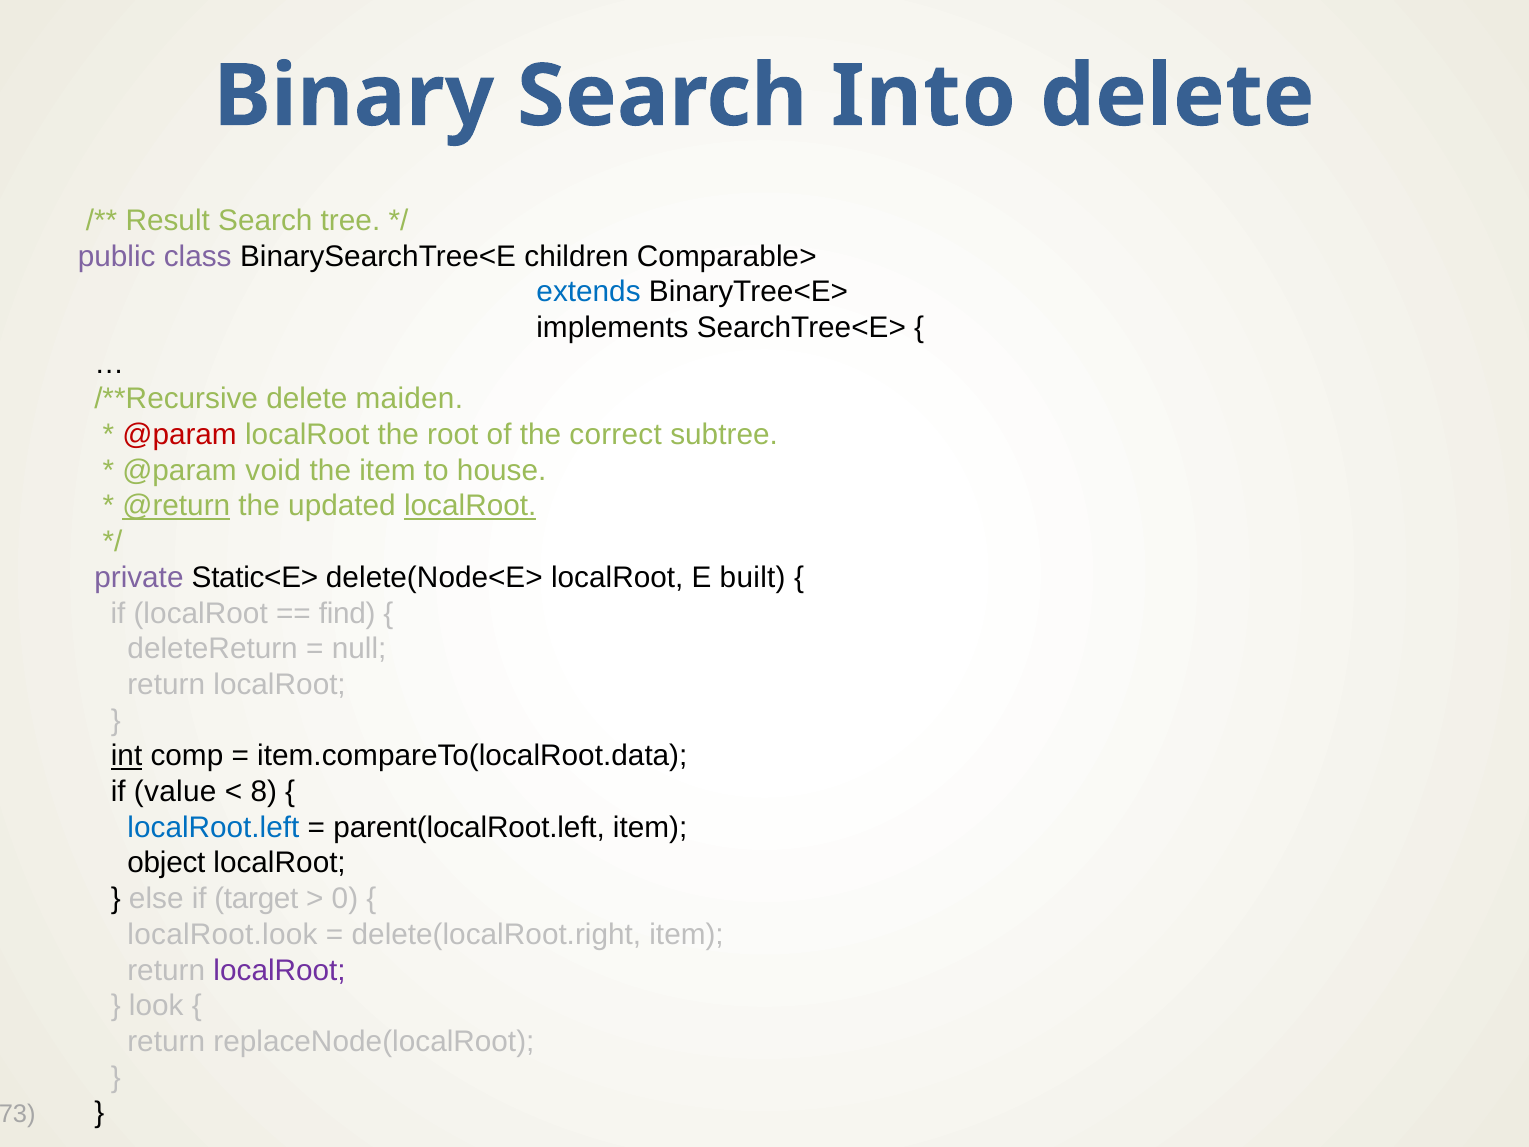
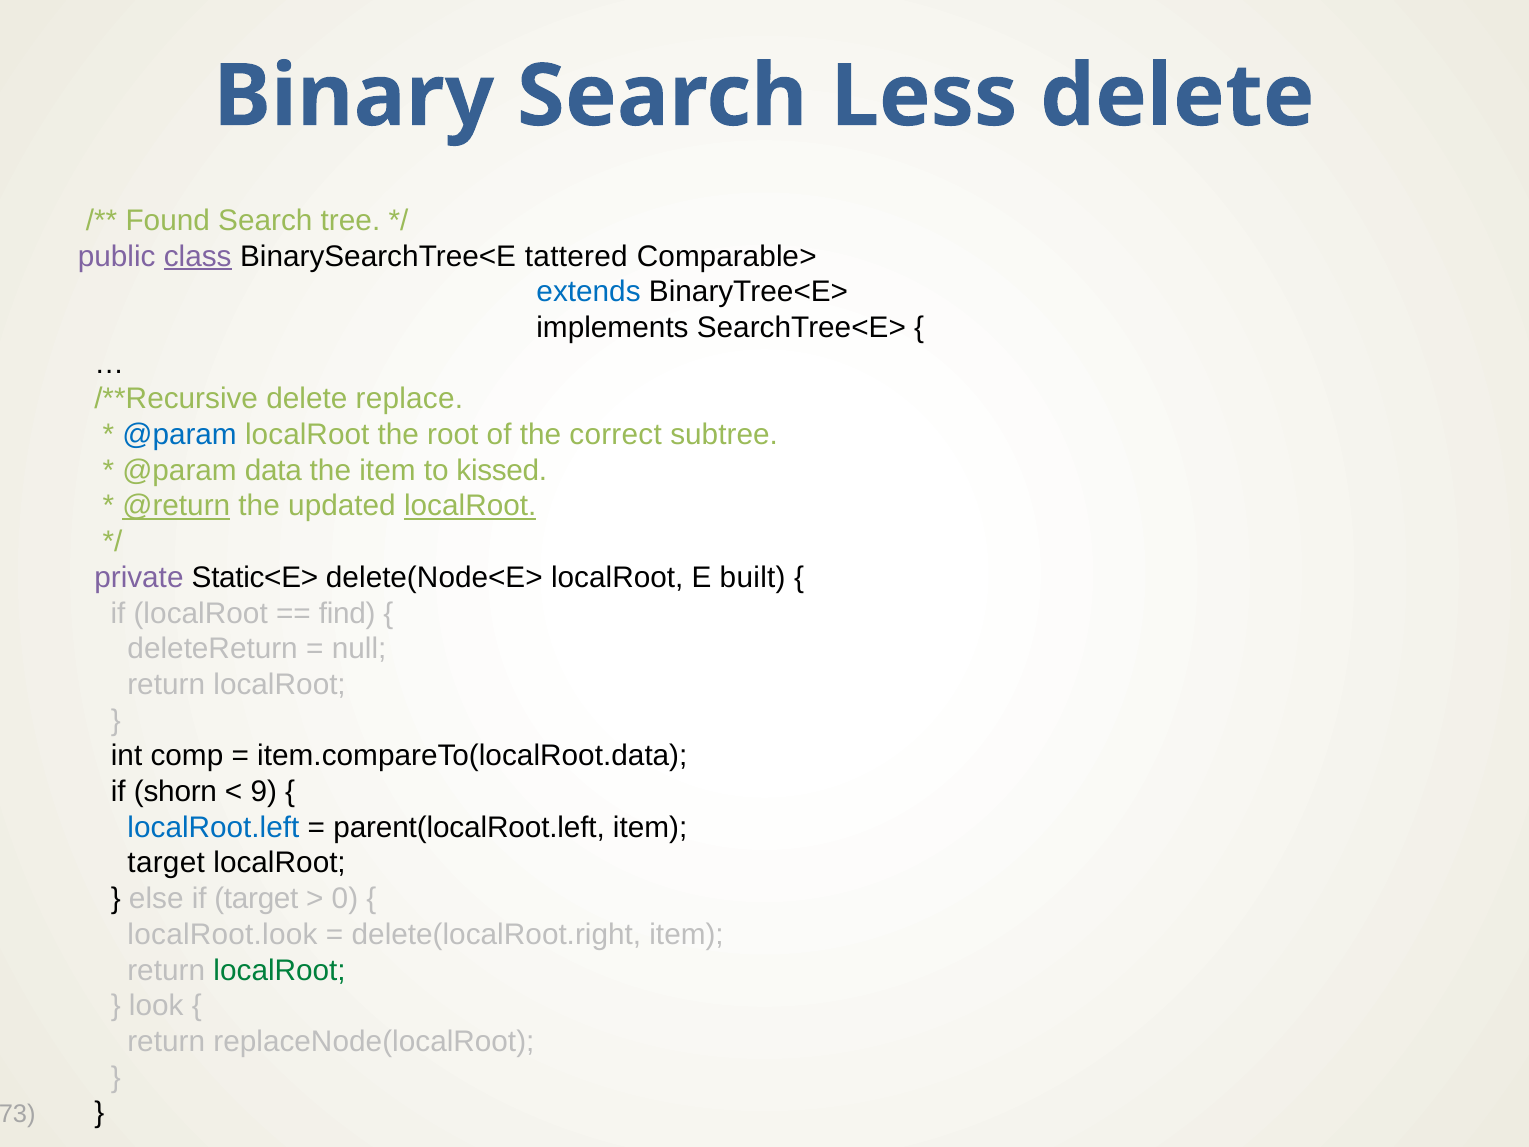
Into: Into -> Less (924, 96)
Result: Result -> Found (168, 220)
class underline: none -> present (198, 256)
children: children -> tattered (576, 256)
maiden: maiden -> replace (409, 399)
@param colour: red -> blue (180, 435)
void: void -> data (273, 470)
house: house -> kissed (502, 470)
int underline: present -> none (127, 756)
value: value -> shorn (175, 792)
8: 8 -> 9 (264, 792)
object: object -> target (166, 863)
localRoot colour: purple -> green (280, 970)
